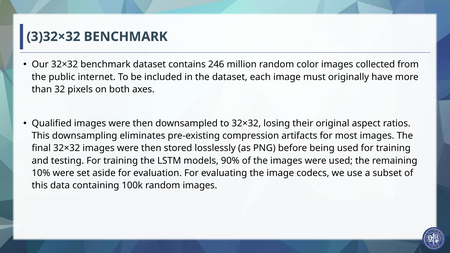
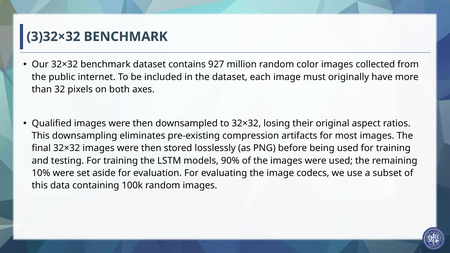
246: 246 -> 927 (216, 65)
